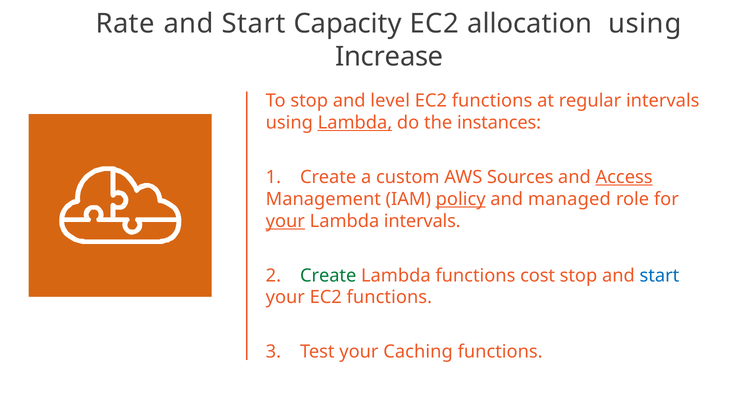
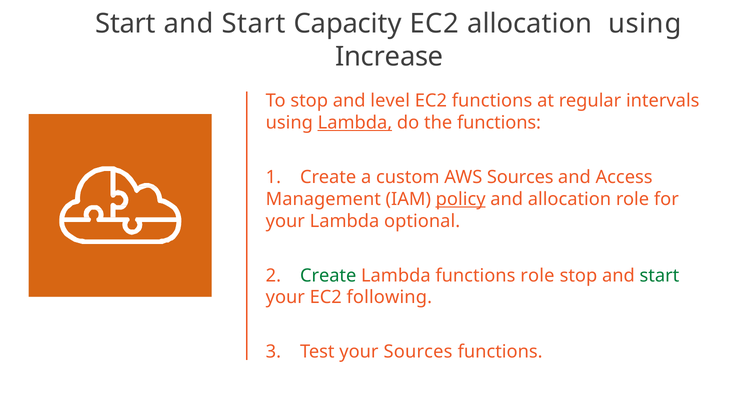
Rate: Rate -> Start (125, 24)
the instances: instances -> functions (499, 123)
Access underline: present -> none (624, 177)
and managed: managed -> allocation (569, 199)
your underline: present -> none (285, 221)
Lambda intervals: intervals -> optional (422, 221)
functions cost: cost -> role (537, 276)
start colour: blue -> green (659, 276)
your EC2 functions: functions -> following (389, 298)
your Caching: Caching -> Sources (418, 352)
